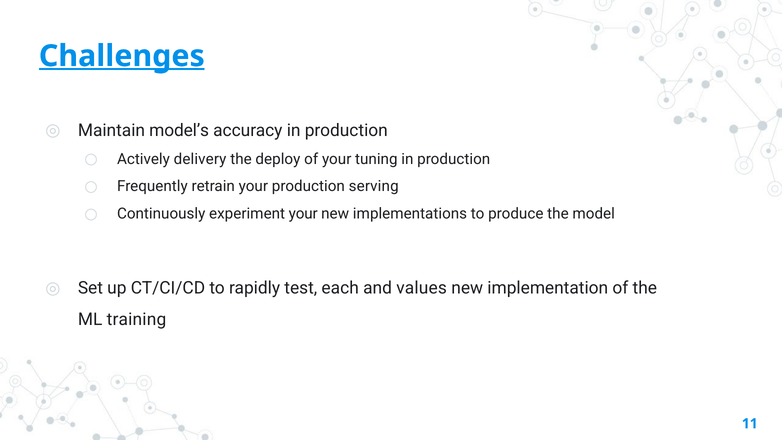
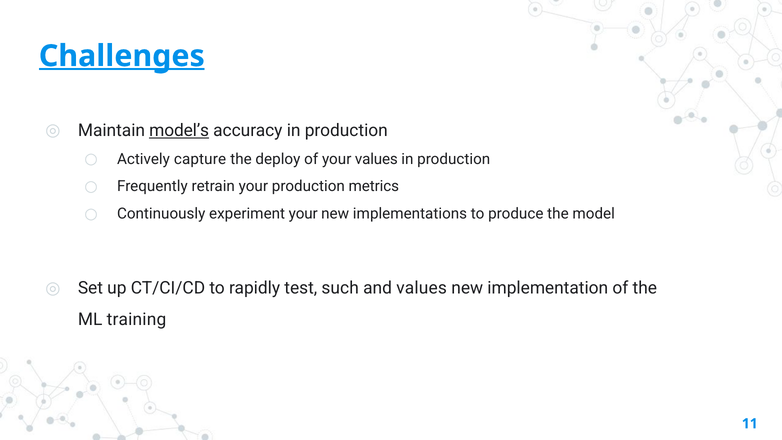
model’s underline: none -> present (179, 130)
delivery: delivery -> capture (200, 159)
your tuning: tuning -> values (376, 159)
serving: serving -> metrics (374, 186)
each: each -> such (340, 288)
